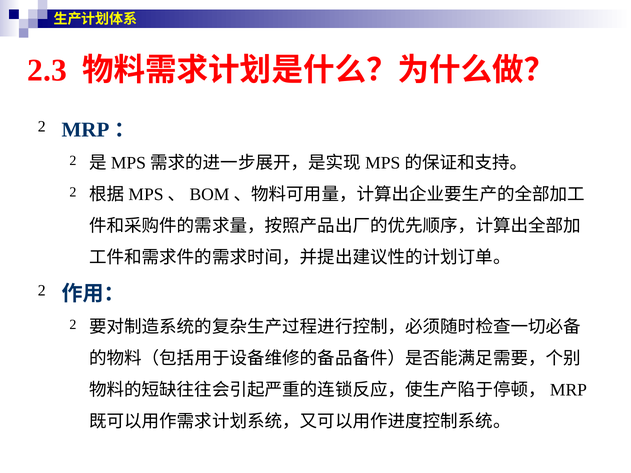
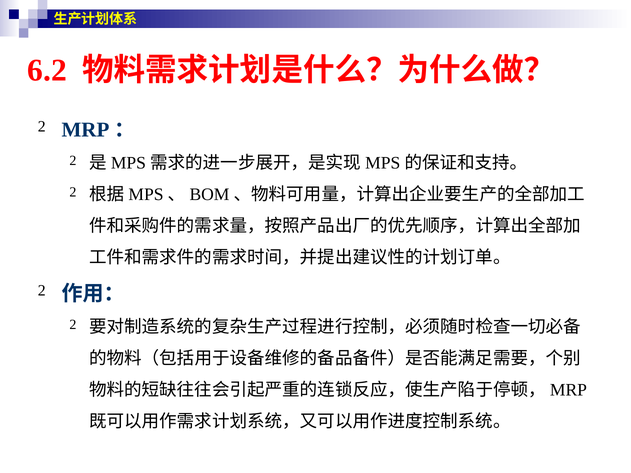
2.3: 2.3 -> 6.2 (47, 71)
